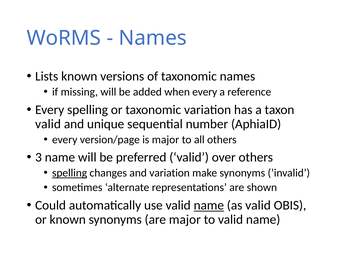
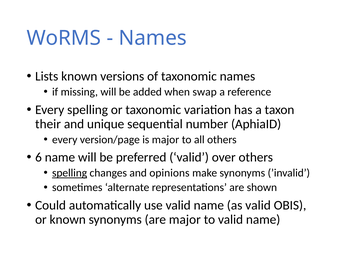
when every: every -> swap (205, 92)
valid: valid -> their (48, 124)
3: 3 -> 6 (39, 158)
and variation: variation -> opinions (169, 173)
name underline: present -> none (209, 206)
